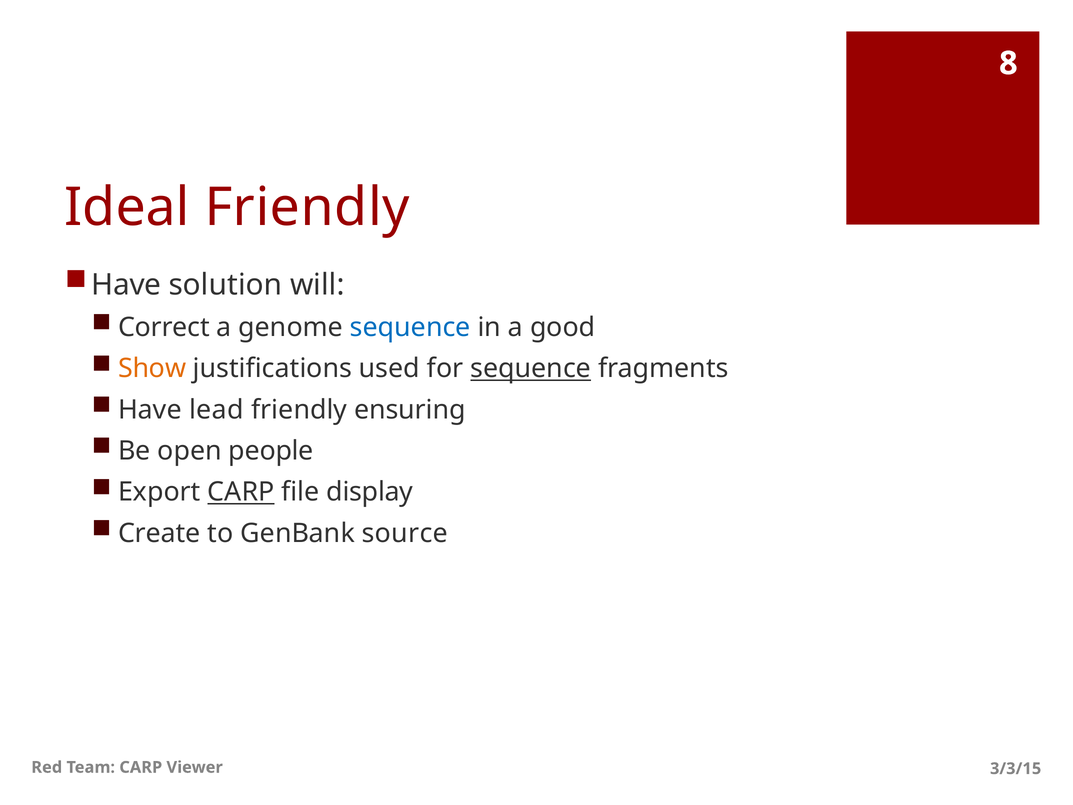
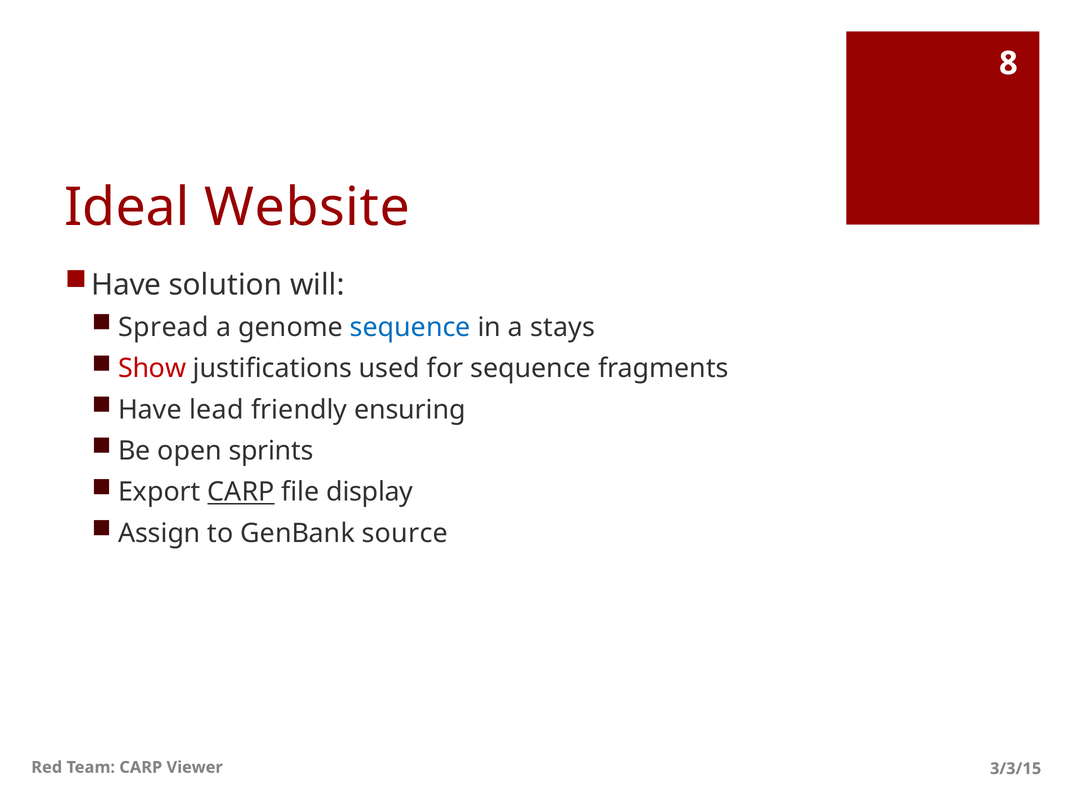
Ideal Friendly: Friendly -> Website (307, 208)
Correct: Correct -> Spread (164, 327)
good: good -> stays (563, 327)
Show colour: orange -> red (152, 369)
sequence underline: present -> none (531, 369)
people: people -> sprints (271, 451)
Create: Create -> Assign (159, 533)
